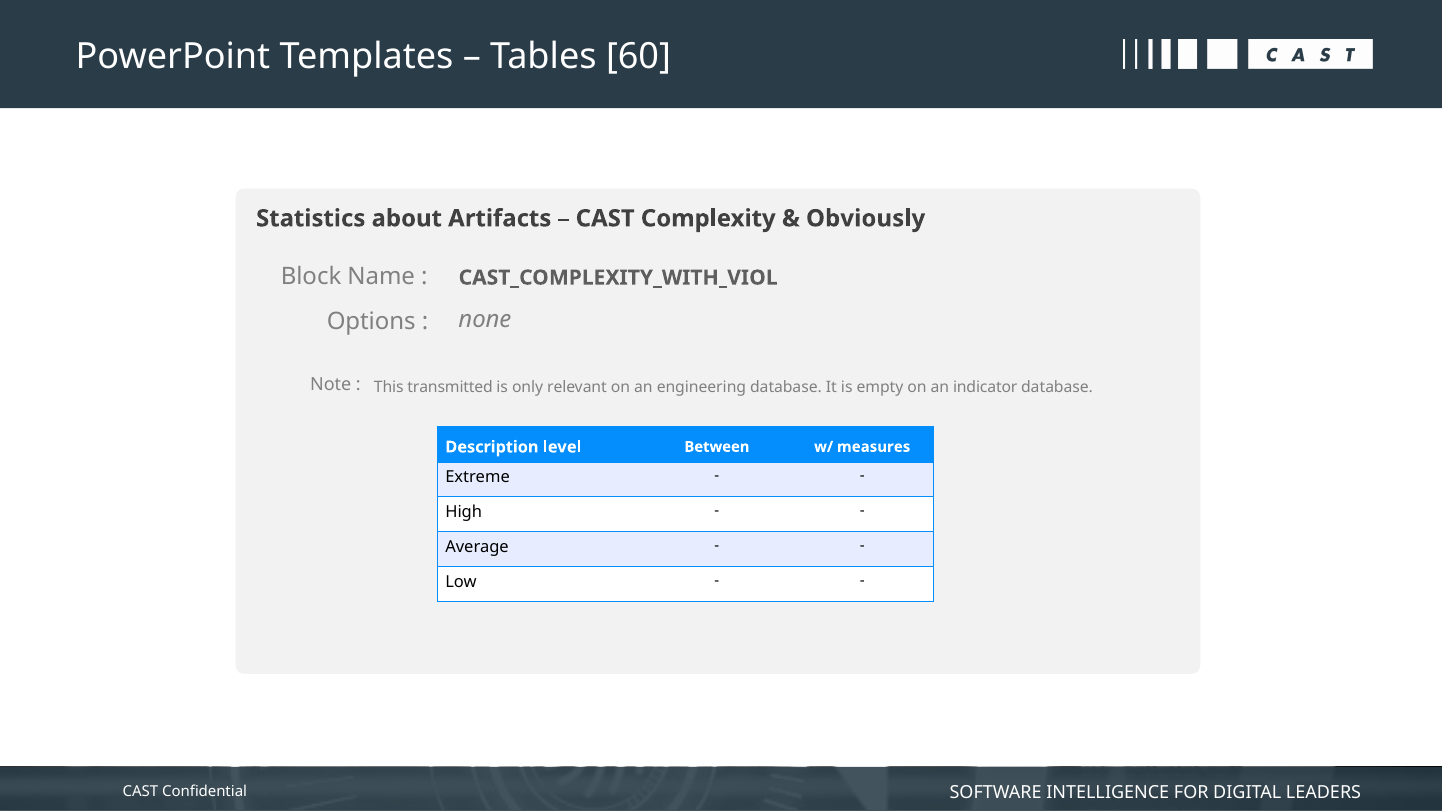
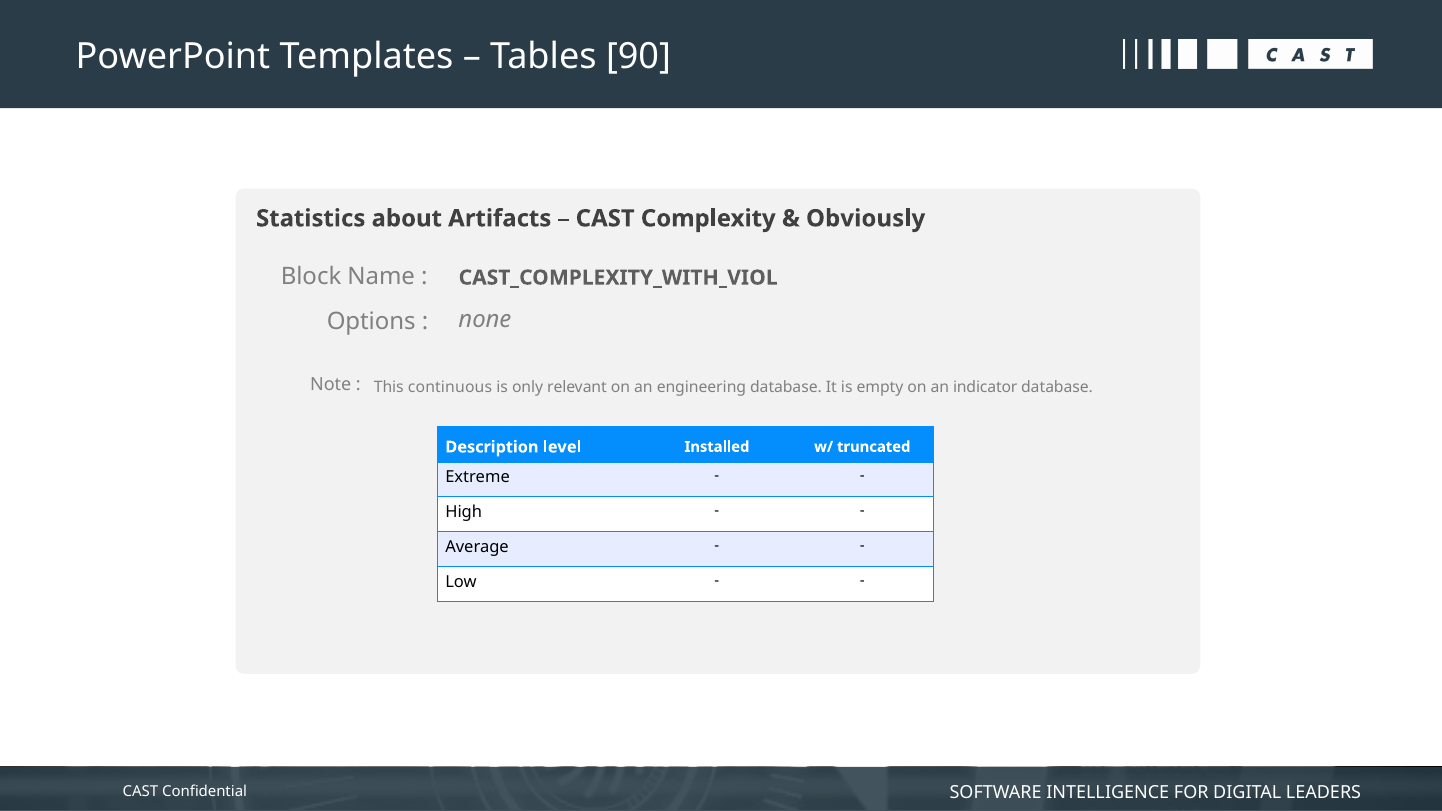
60: 60 -> 90 (638, 56)
transmitted: transmitted -> continuous (450, 387)
Between: Between -> Installed (717, 447)
measures: measures -> truncated (874, 447)
